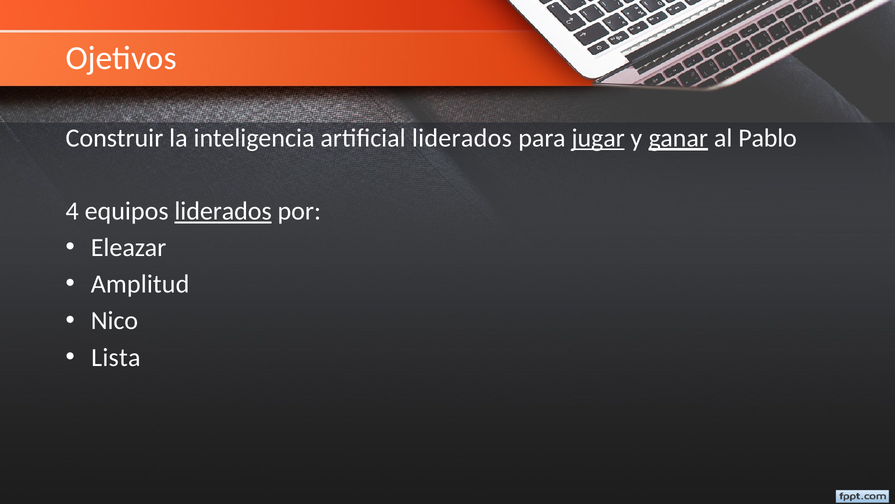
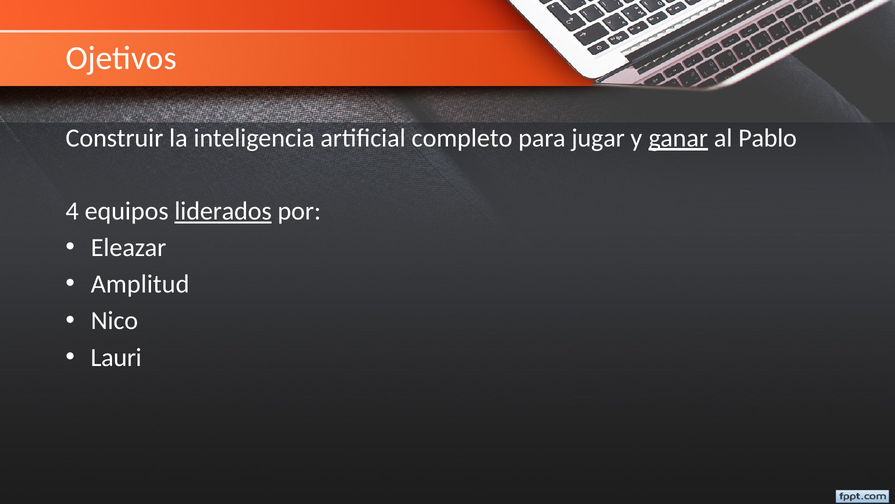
artificial liderados: liderados -> completo (462, 138)
jugar underline: present -> none (598, 138)
Lista: Lista -> Lauri (116, 357)
